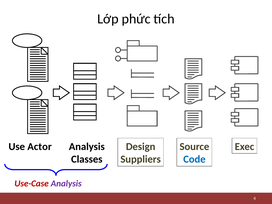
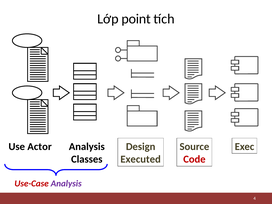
phức: phức -> point (136, 19)
Suppliers: Suppliers -> Executed (141, 159)
Code colour: blue -> red (194, 159)
